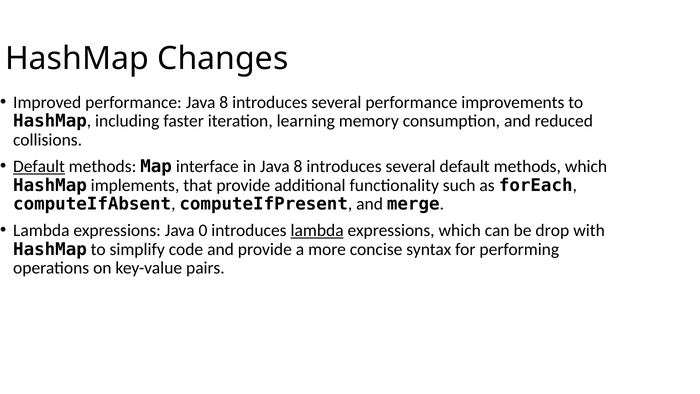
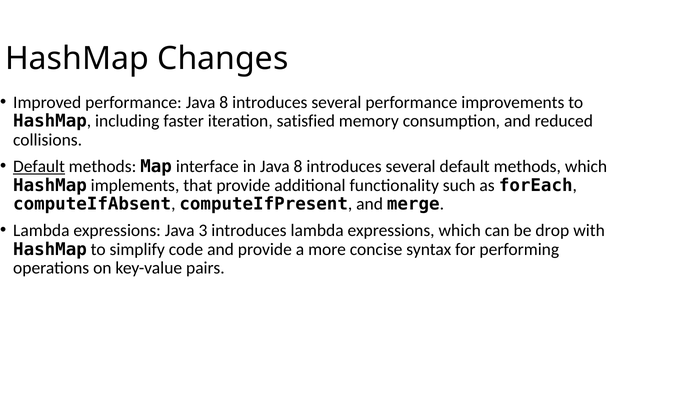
learning: learning -> satisfied (306, 121)
0: 0 -> 3 (203, 230)
lambda underline: present -> none (317, 230)
